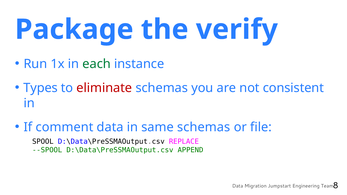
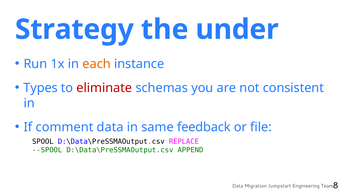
Package: Package -> Strategy (74, 30)
verify: verify -> under (237, 30)
each colour: green -> orange (97, 64)
same schemas: schemas -> feedback (204, 127)
